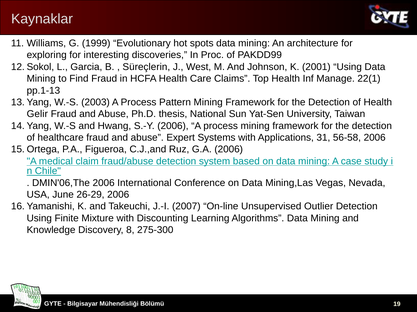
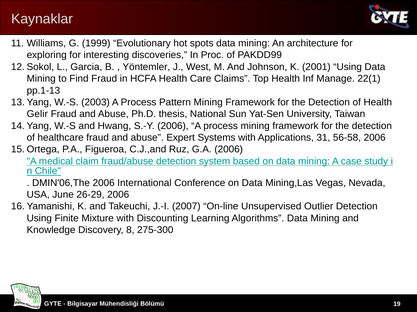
Süreçlerin: Süreçlerin -> Yöntemler (146, 67)
